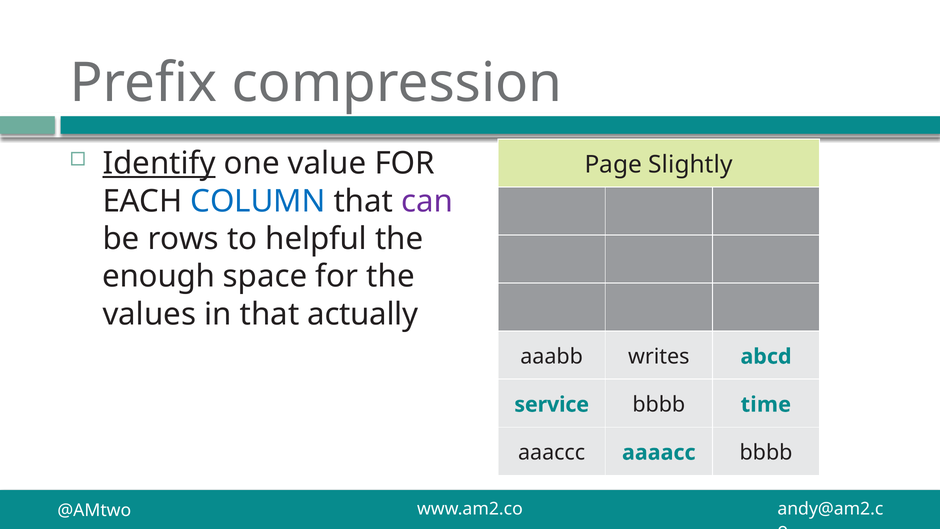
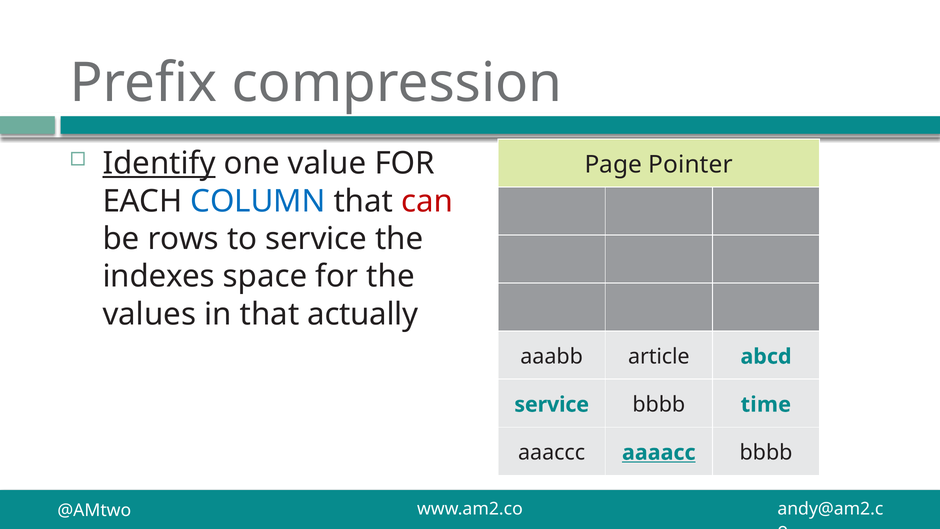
Slightly: Slightly -> Pointer (691, 165)
can colour: purple -> red (427, 201)
to helpful: helpful -> service (316, 239)
enough: enough -> indexes (159, 276)
writes: writes -> article (659, 356)
aaaacc underline: none -> present (659, 452)
